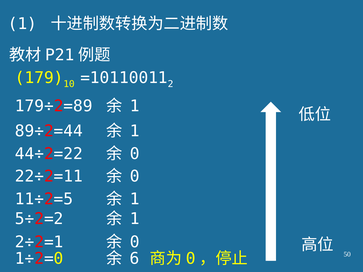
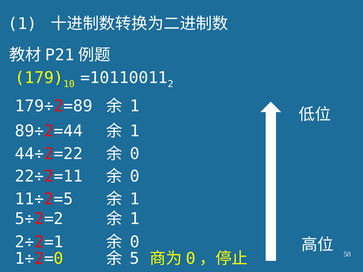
6: 6 -> 5 (135, 259)
